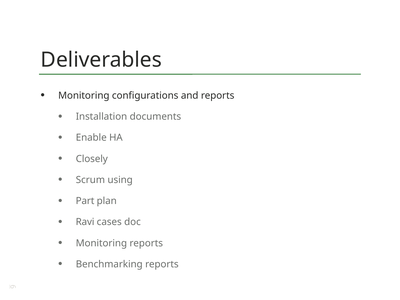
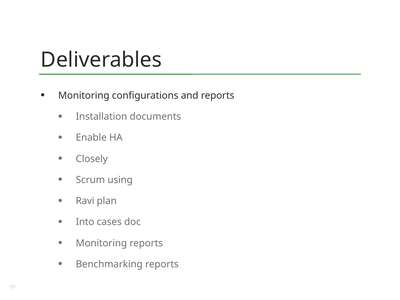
Part: Part -> Ravi (85, 201)
Ravi: Ravi -> Into (85, 222)
